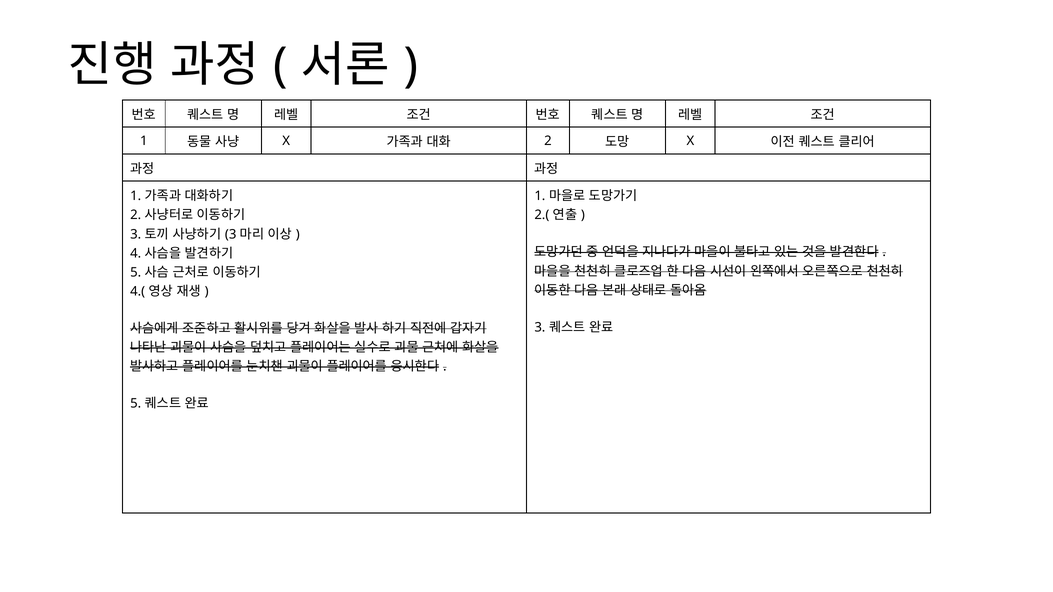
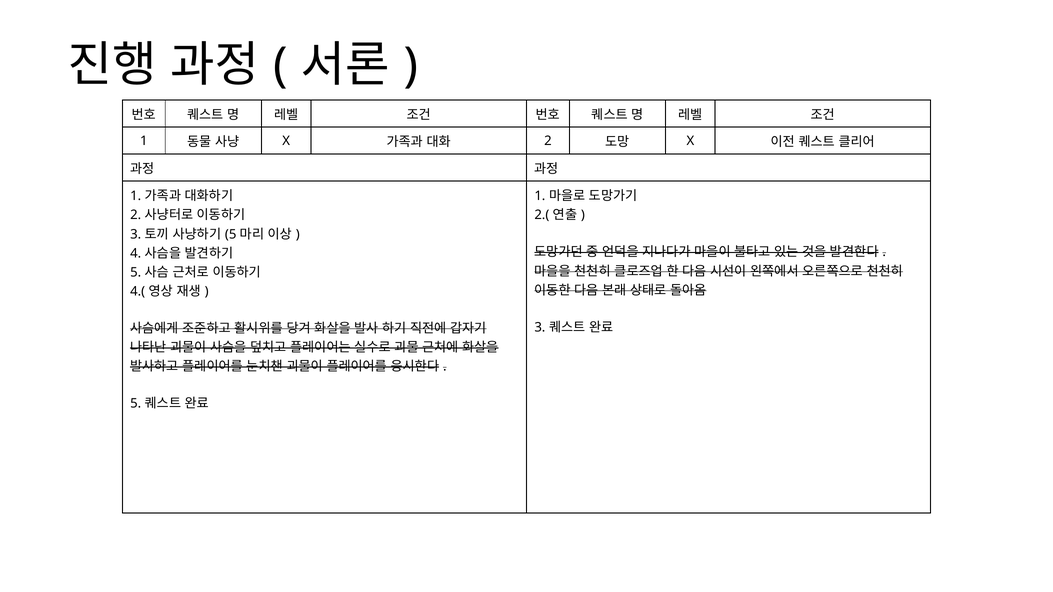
3: 3 -> 5 (231, 234)
